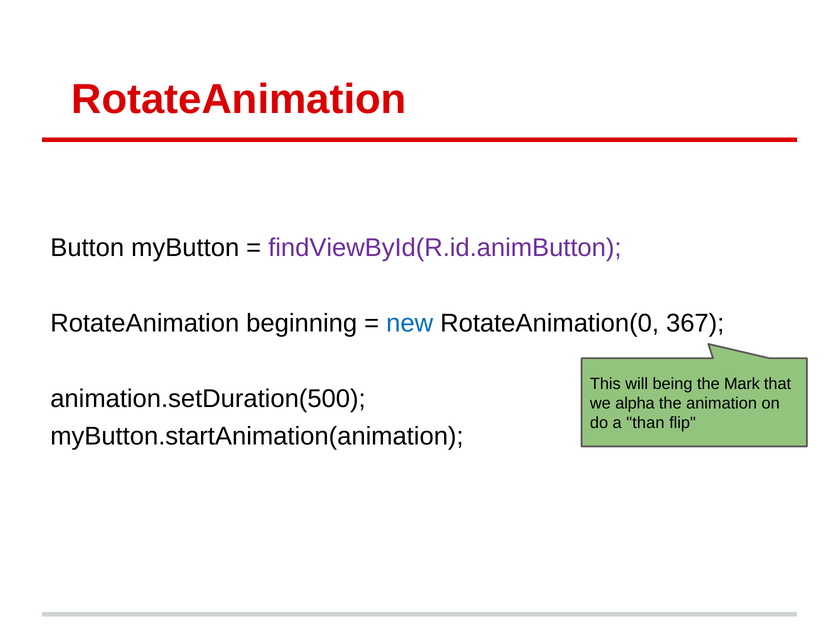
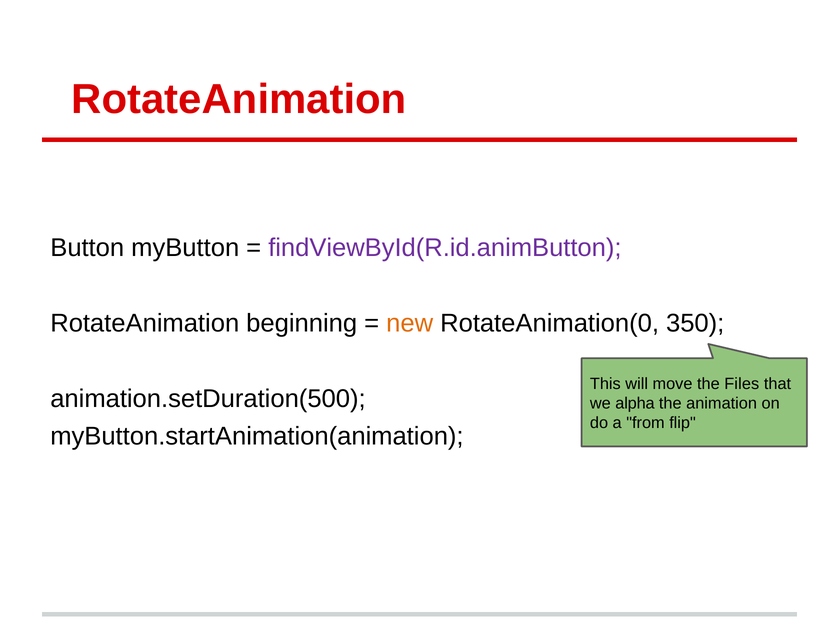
new colour: blue -> orange (410, 323)
367: 367 -> 350 (695, 323)
being: being -> move (673, 384)
Mark: Mark -> Files (742, 384)
than: than -> from (645, 423)
